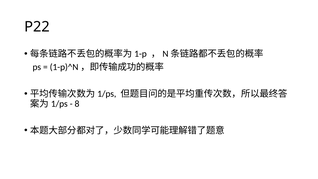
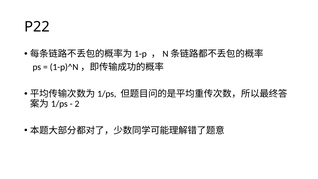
8: 8 -> 2 (77, 104)
